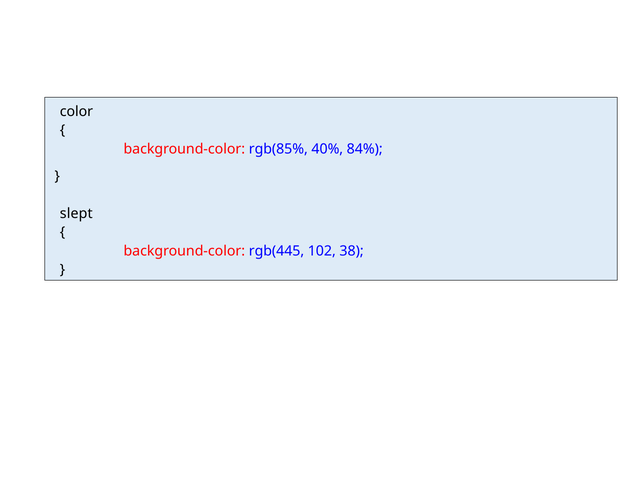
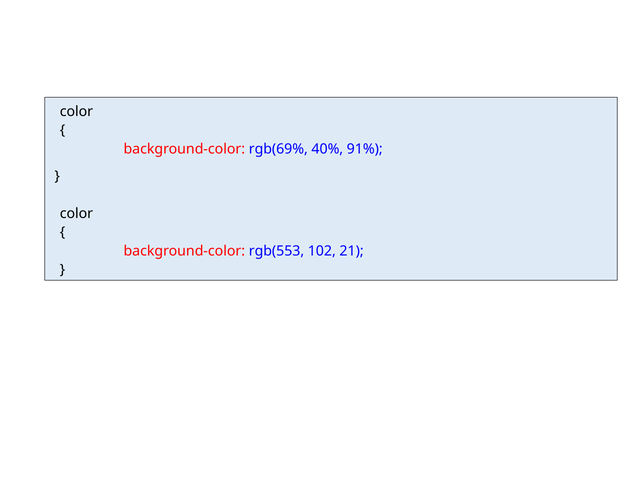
rgb(85%: rgb(85% -> rgb(69% (278, 149)
84%: 84% -> 91% (365, 149)
slept: slept -> color (76, 213)
rgb(445: rgb(445 -> rgb(553 (277, 251)
38: 38 -> 21 (352, 251)
